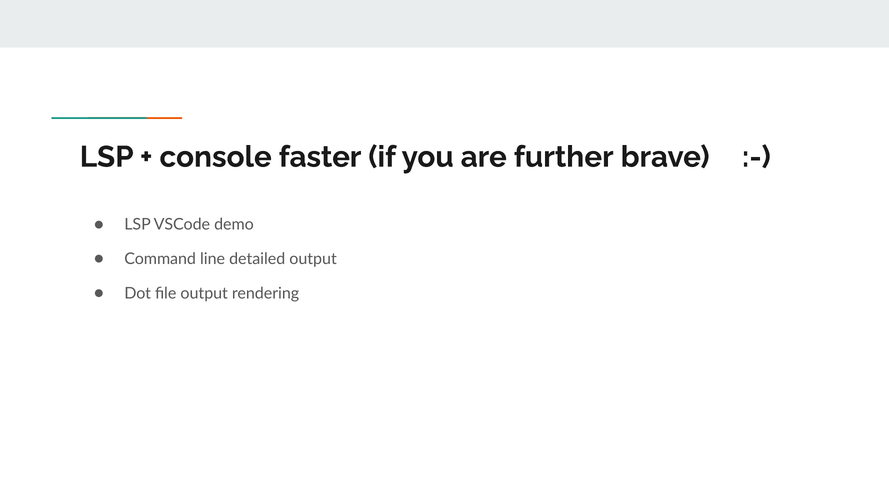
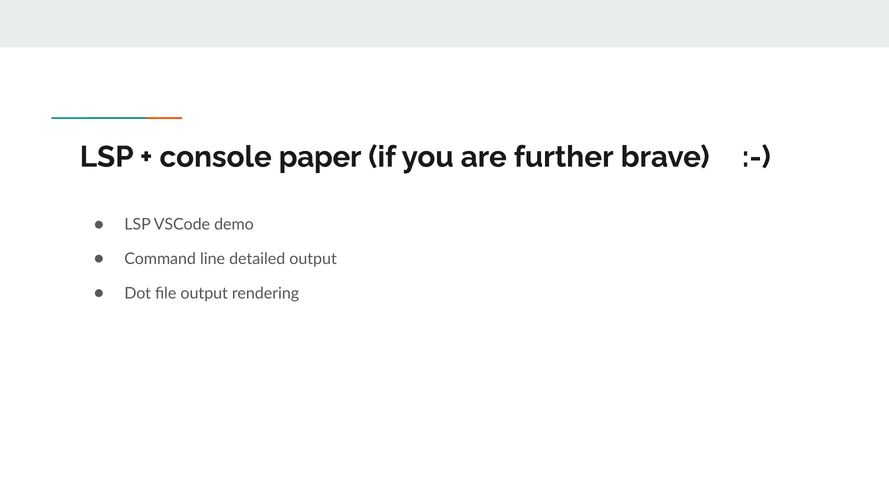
faster: faster -> paper (320, 157)
